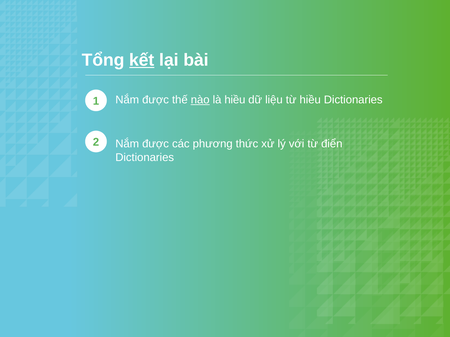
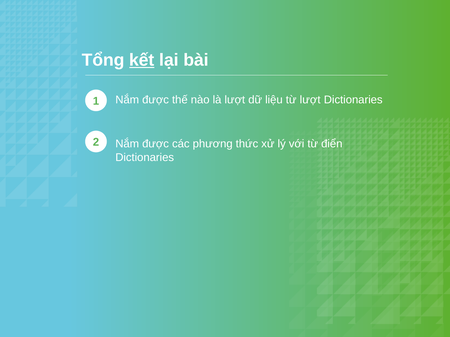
nào underline: present -> none (200, 100)
là hiều: hiều -> lượt (235, 100)
từ hiều: hiều -> lượt (310, 100)
